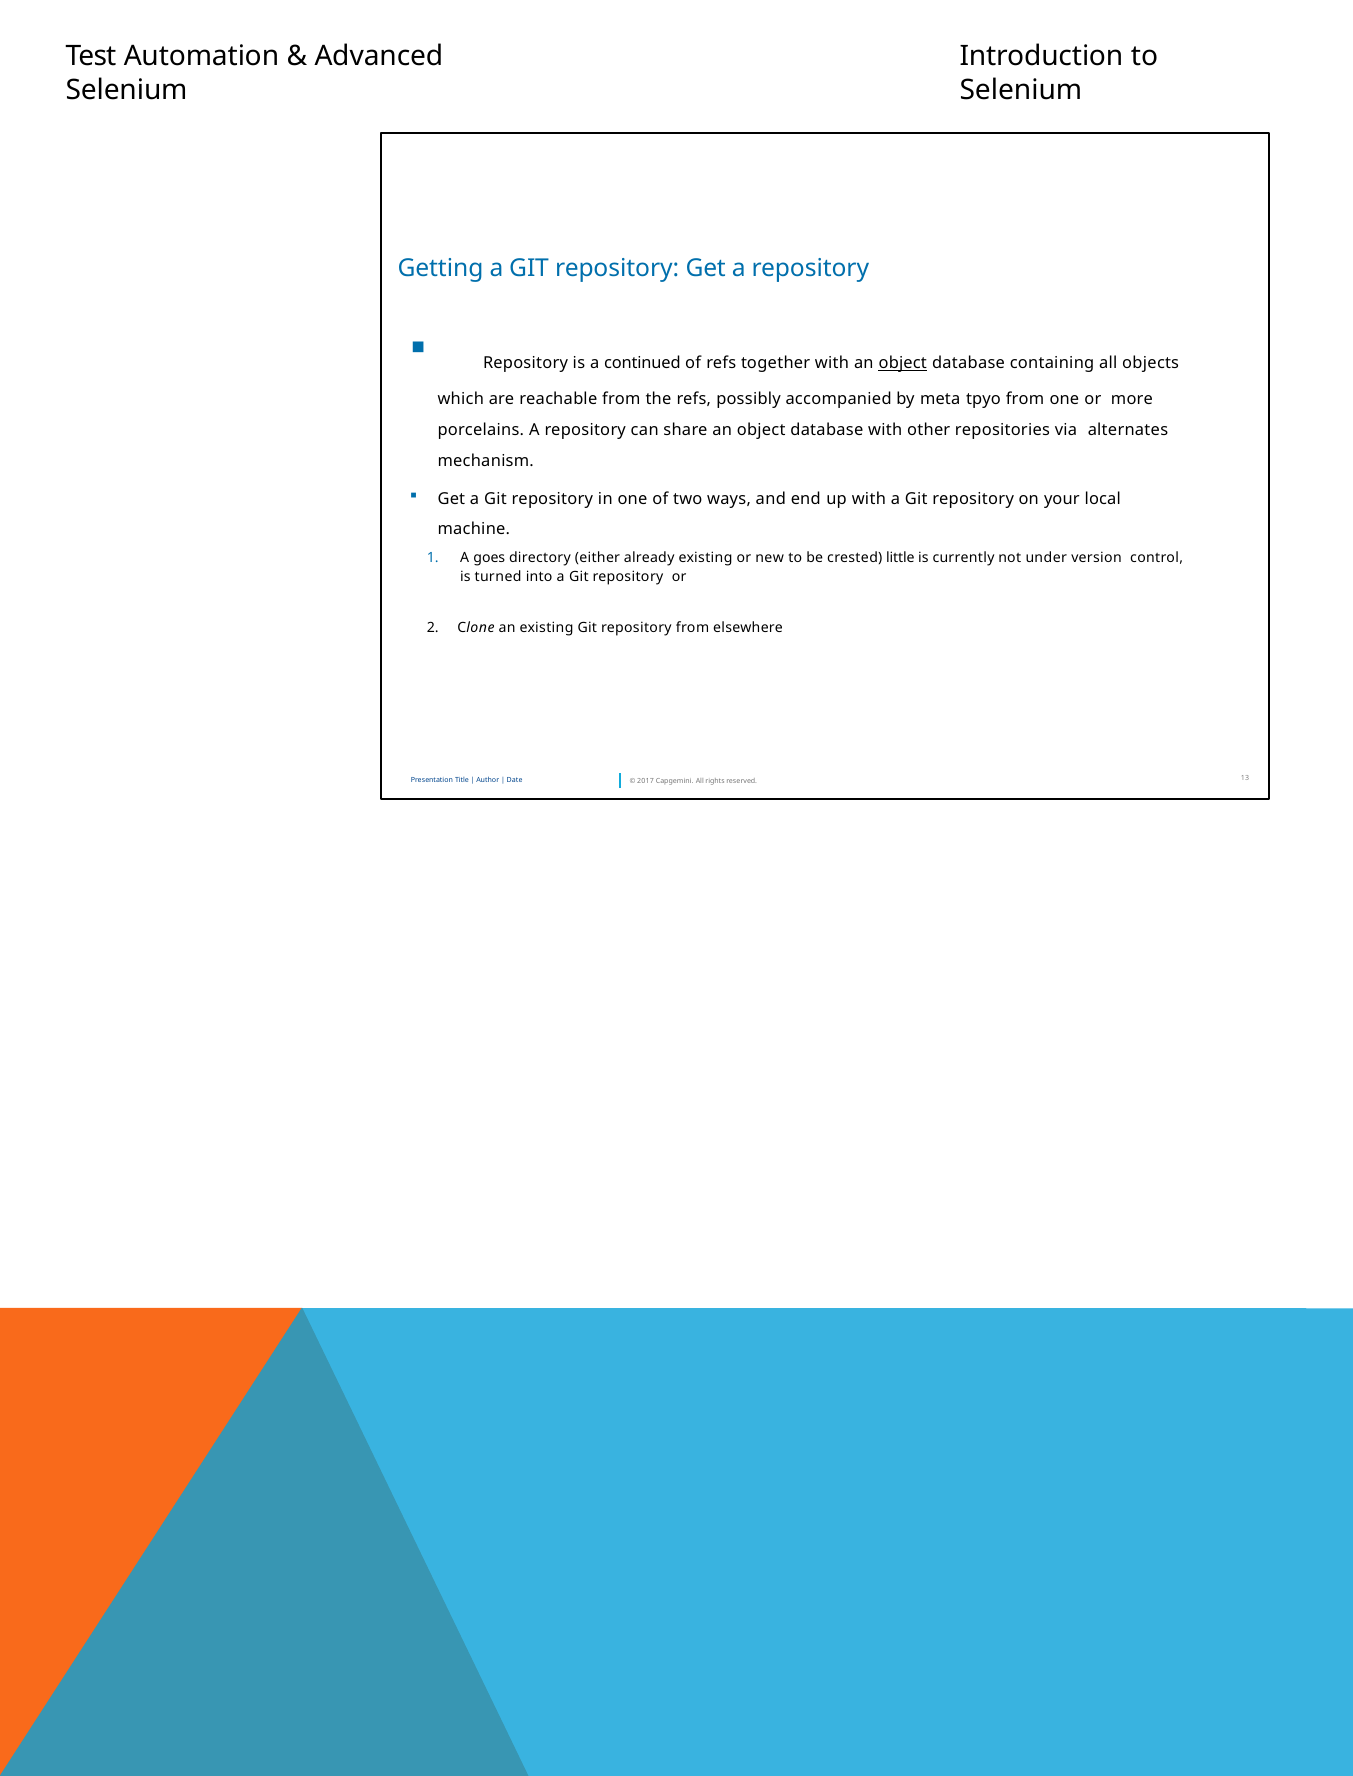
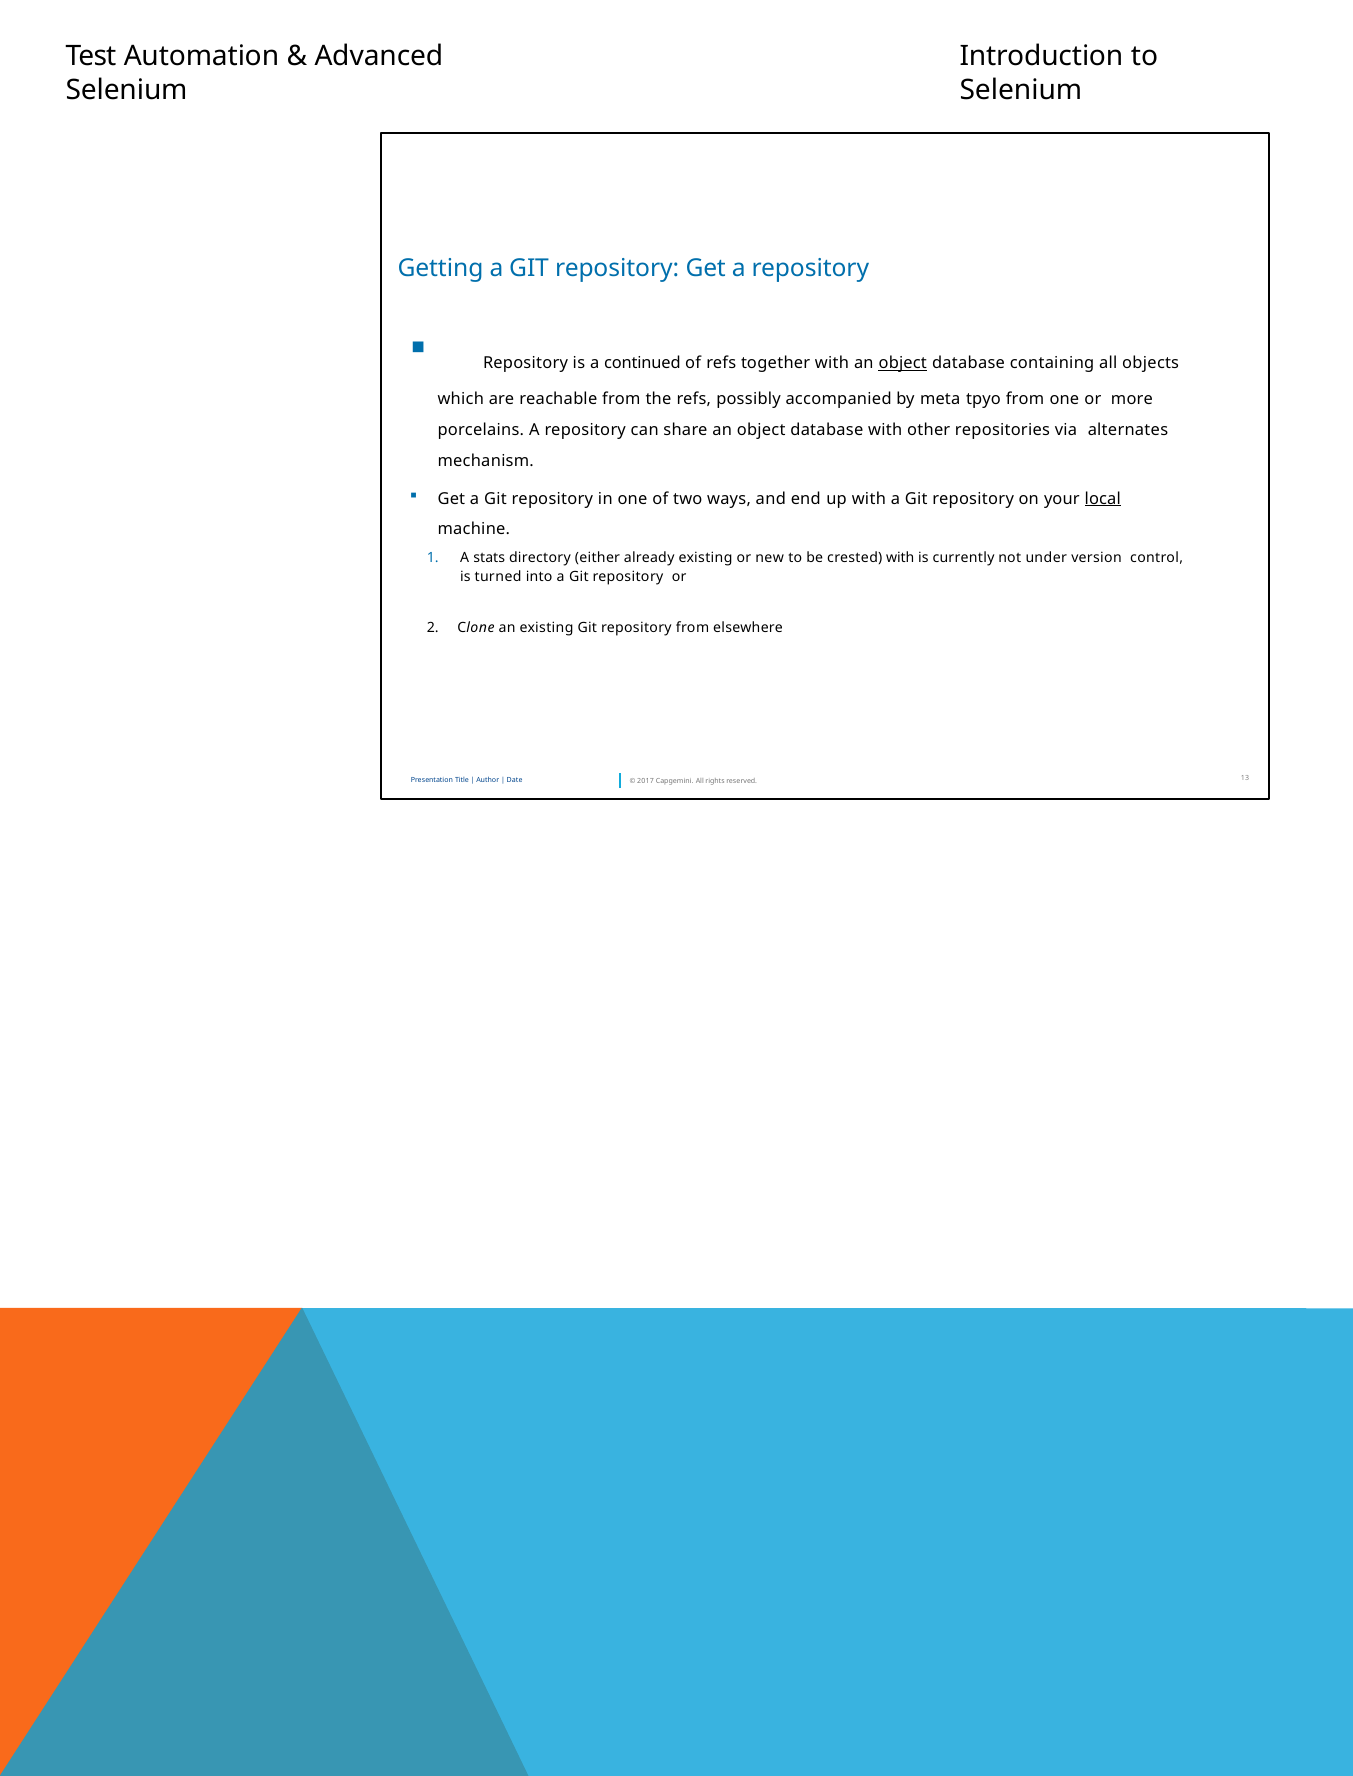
local underline: none -> present (1103, 499)
goes: goes -> stats (489, 558)
crested little: little -> with (900, 558)
